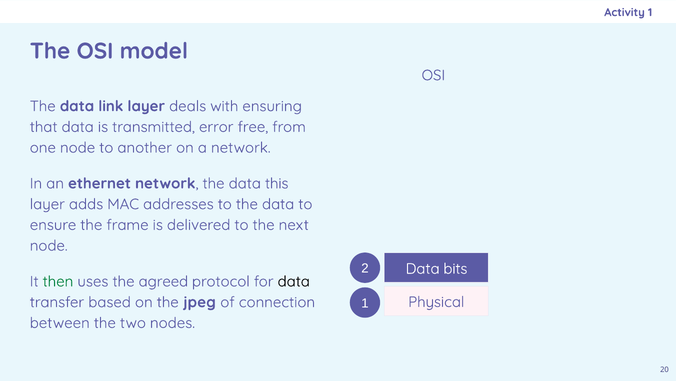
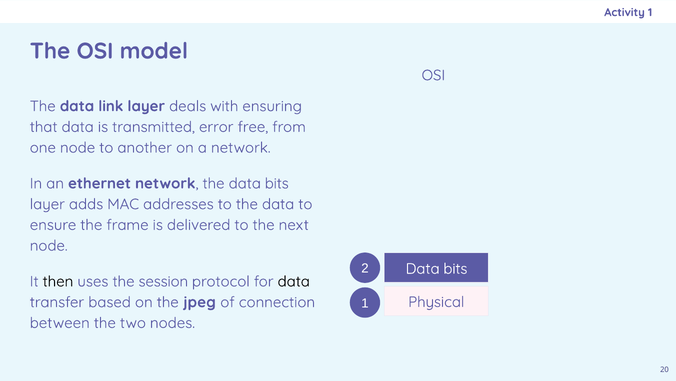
the data this: this -> bits (277, 183)
then colour: green -> black (58, 281)
agreed: agreed -> session (163, 281)
